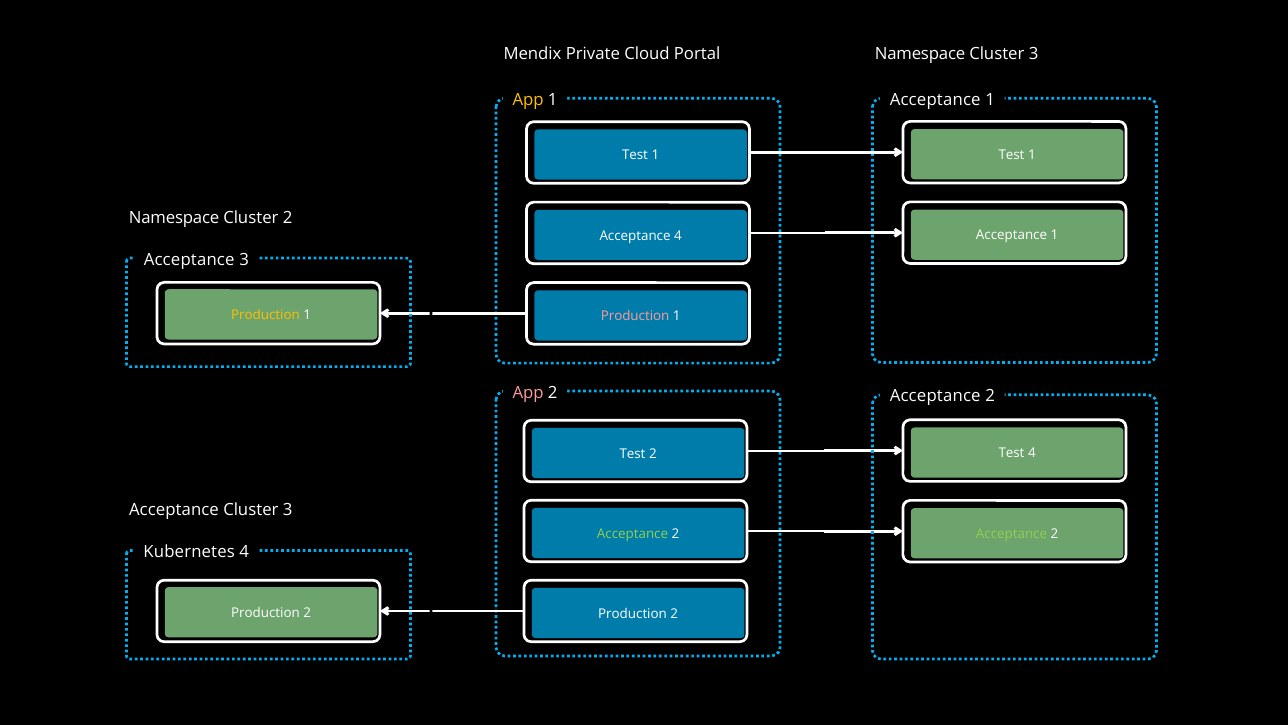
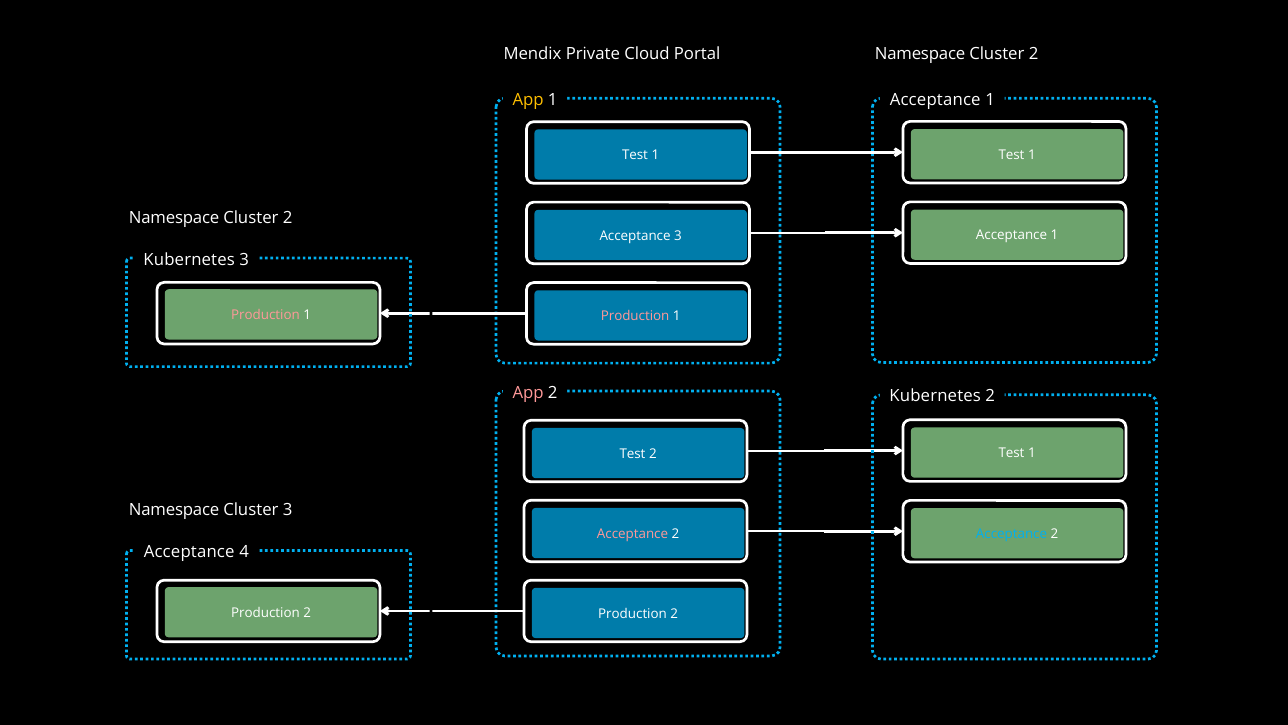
3: 3 -> 2 (1034, 54)
Acceptance 4: 4 -> 3 (678, 236)
Acceptance: Acceptance -> Kubernetes (189, 260)
Production colour: yellow -> pink (266, 315)
Acceptance: Acceptance -> Kubernetes (935, 396)
4: 4 -> 1 (1032, 453)
Acceptance: Acceptance -> Namespace (174, 510)
Acceptance colour: light green -> pink (633, 534)
Acceptance colour: light green -> light blue (1012, 534)
Kubernetes: Kubernetes -> Acceptance (189, 552)
